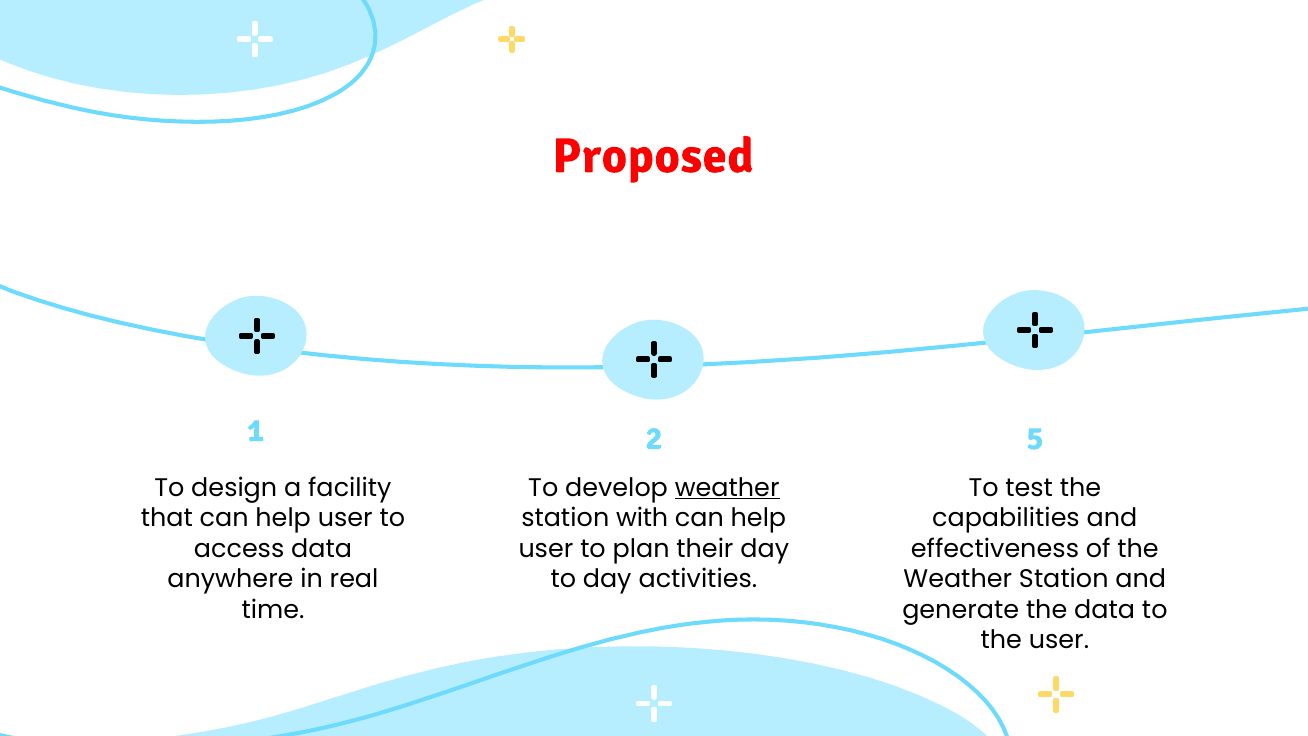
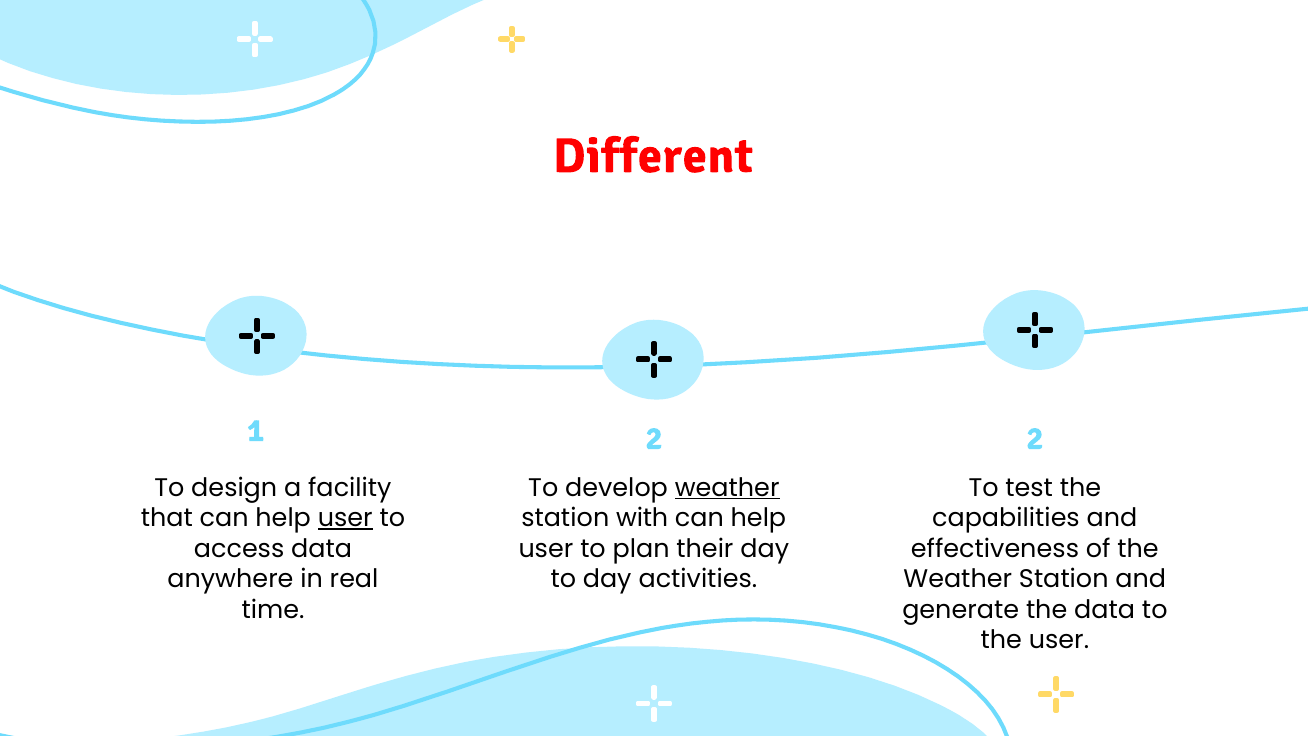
Proposed: Proposed -> Different (653, 156)
2 5: 5 -> 2 (1035, 438)
user underline: none -> present (345, 518)
